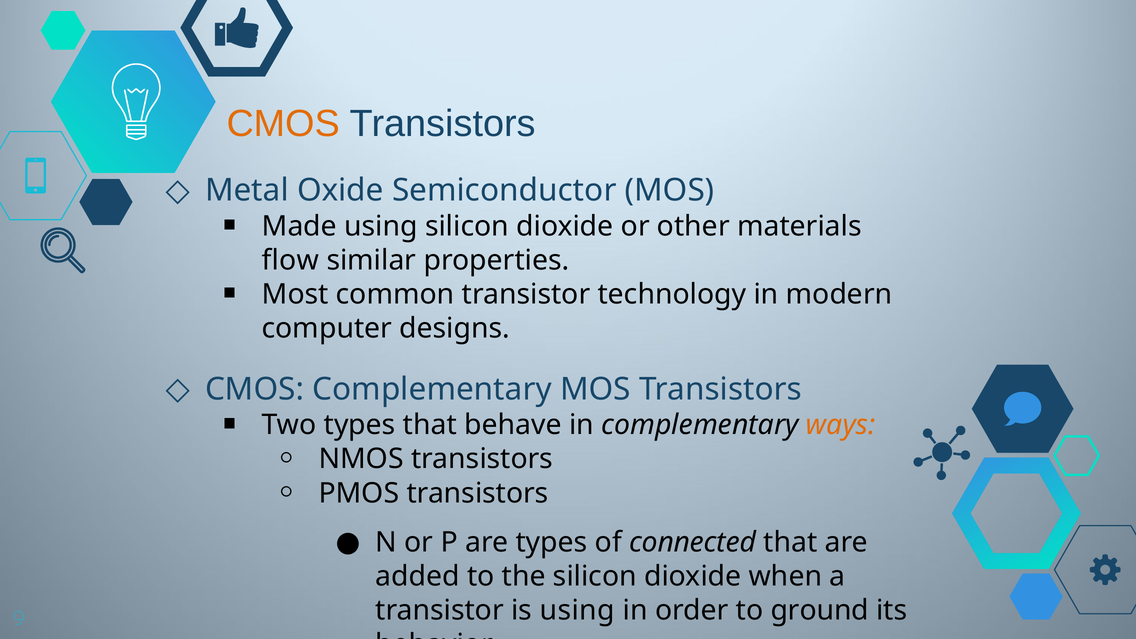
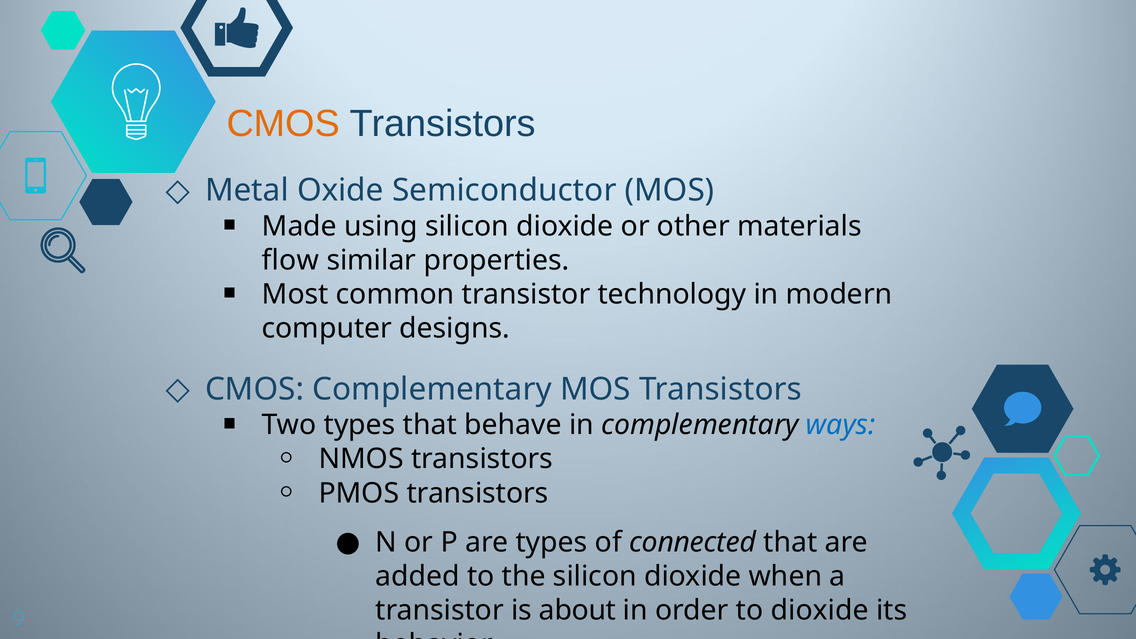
ways colour: orange -> blue (841, 425)
is using: using -> about (578, 611)
to ground: ground -> dioxide (820, 611)
